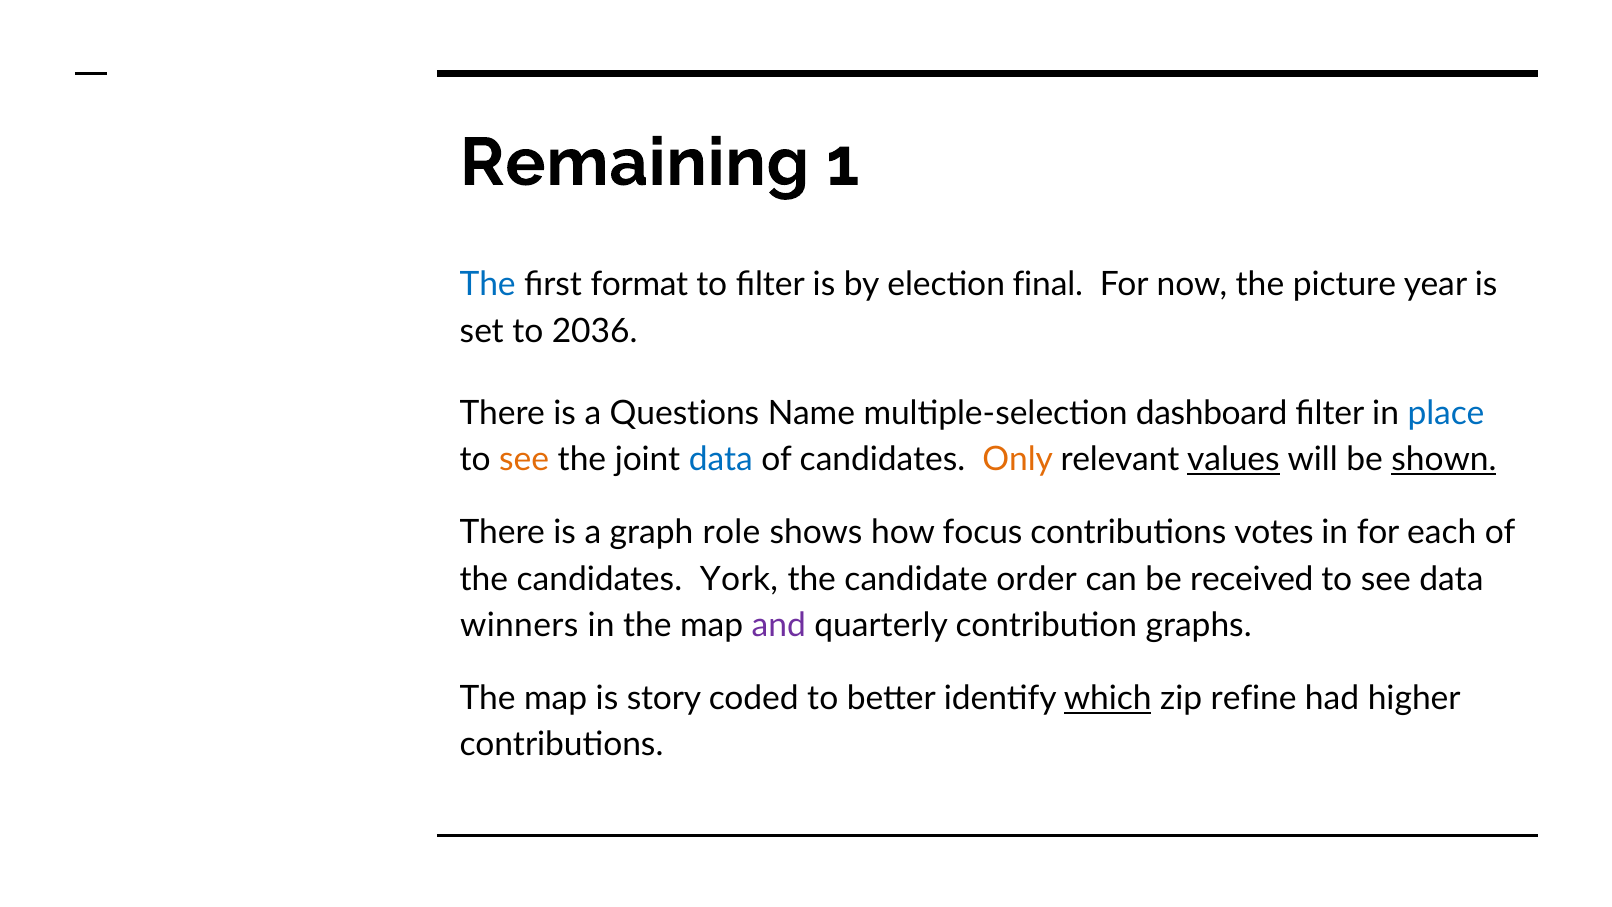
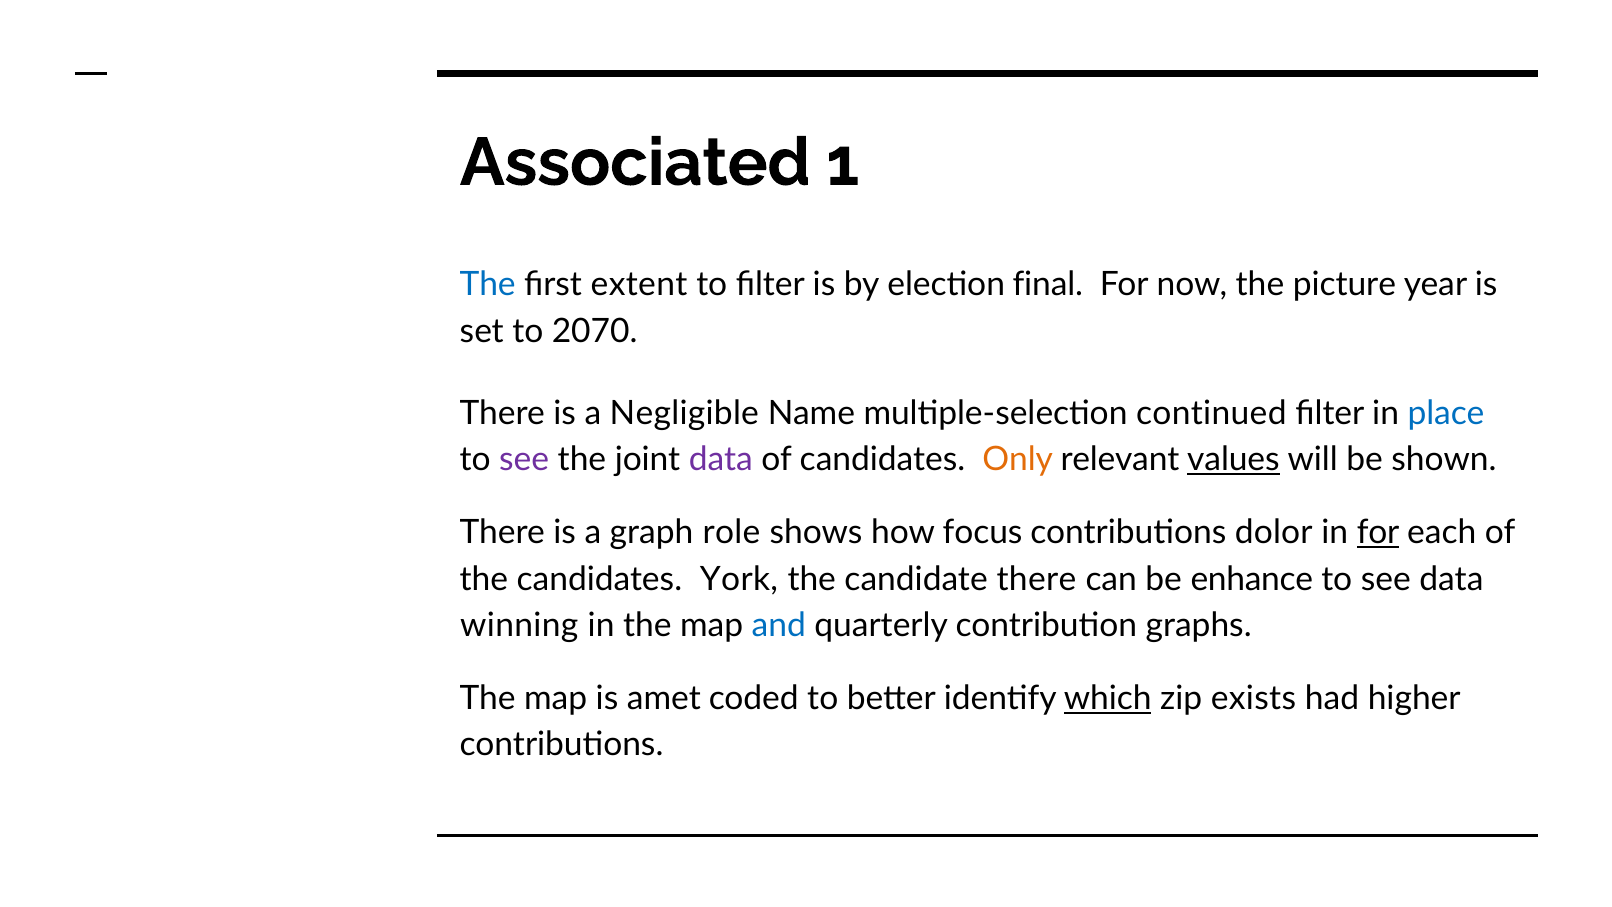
Remaining: Remaining -> Associated (635, 163)
format: format -> extent (639, 285)
2036: 2036 -> 2070 (595, 331)
Questions: Questions -> Negligible (684, 413)
dashboard: dashboard -> continued (1211, 413)
see colour: orange -> purple (524, 459)
data colour: blue -> purple (721, 459)
shown underline: present -> none (1444, 459)
votes: votes -> dolor (1274, 533)
for underline: none -> present (1378, 533)
candidate order: order -> there (1037, 579)
received: received -> enhance (1252, 579)
winners: winners -> winning (519, 625)
and colour: purple -> blue (779, 625)
story: story -> amet (664, 698)
refine: refine -> exists (1253, 698)
